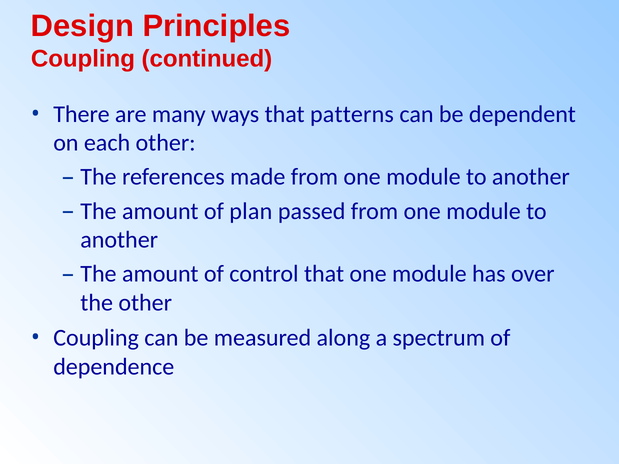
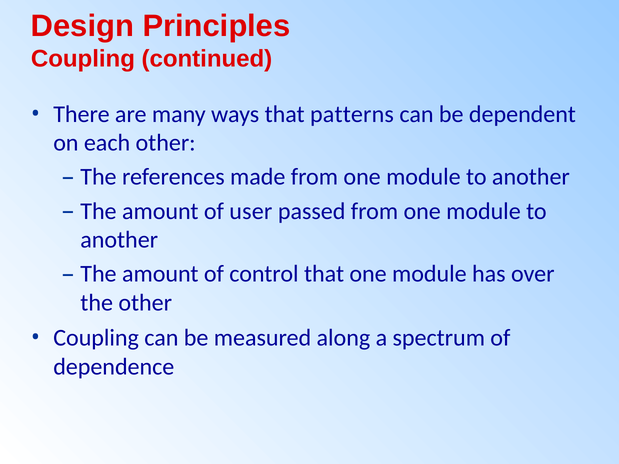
plan: plan -> user (251, 211)
